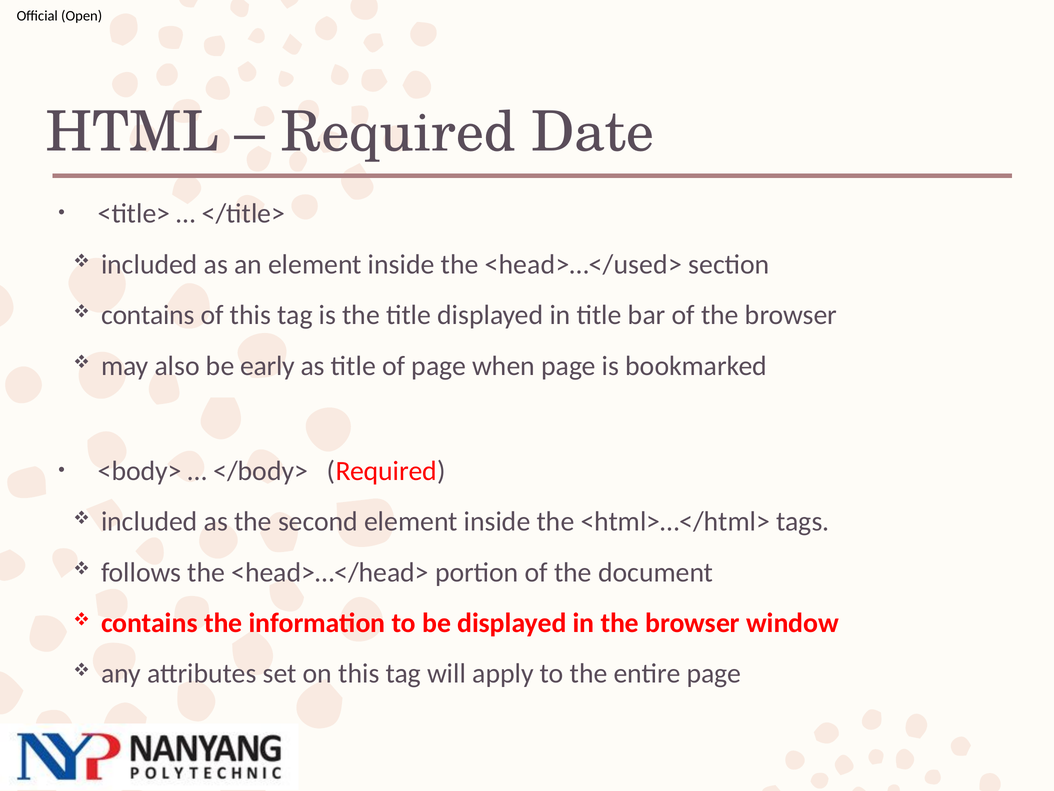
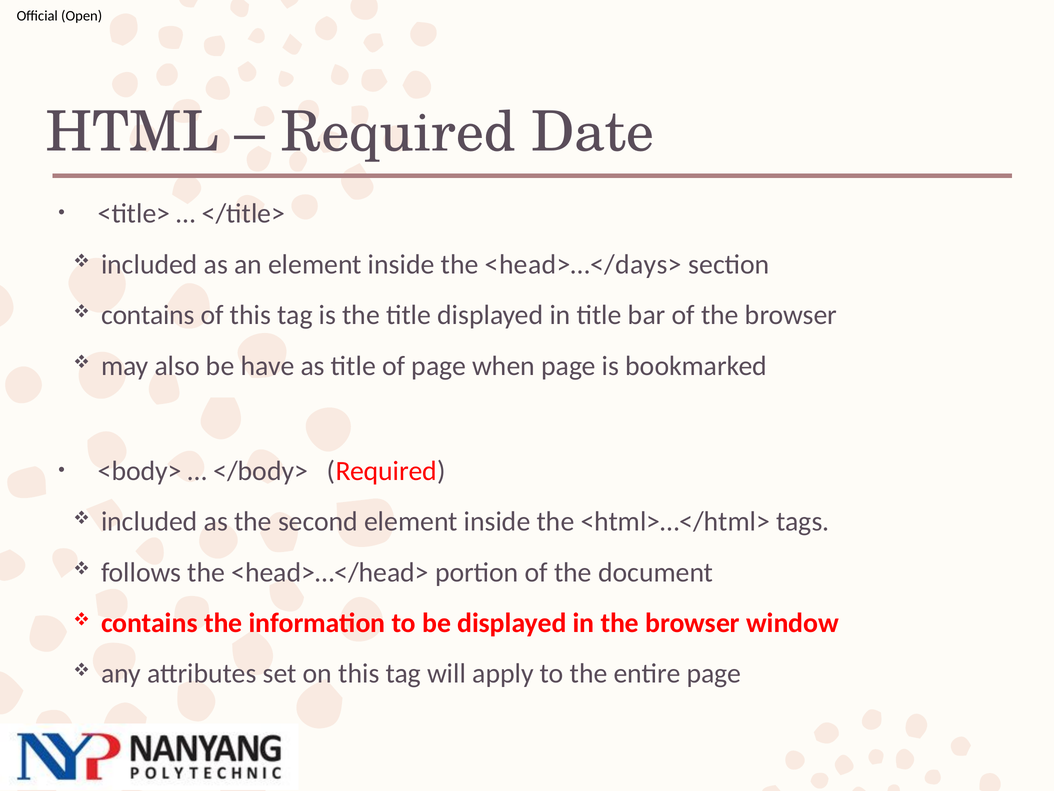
<head>…</used>: <head>…</used> -> <head>…</days> (583, 264)
early: early -> have (268, 366)
